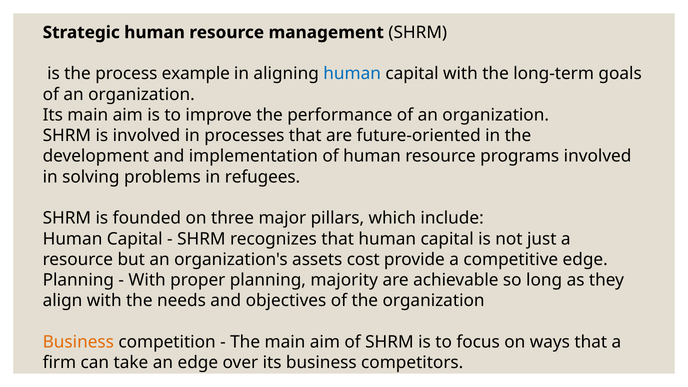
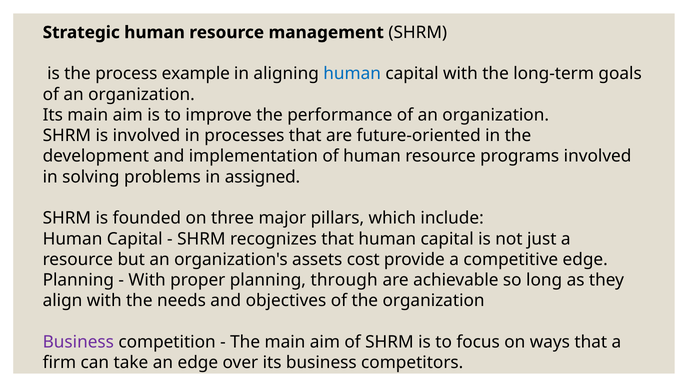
refugees: refugees -> assigned (263, 177)
majority: majority -> through (344, 280)
Business colour: orange -> purple (78, 342)
